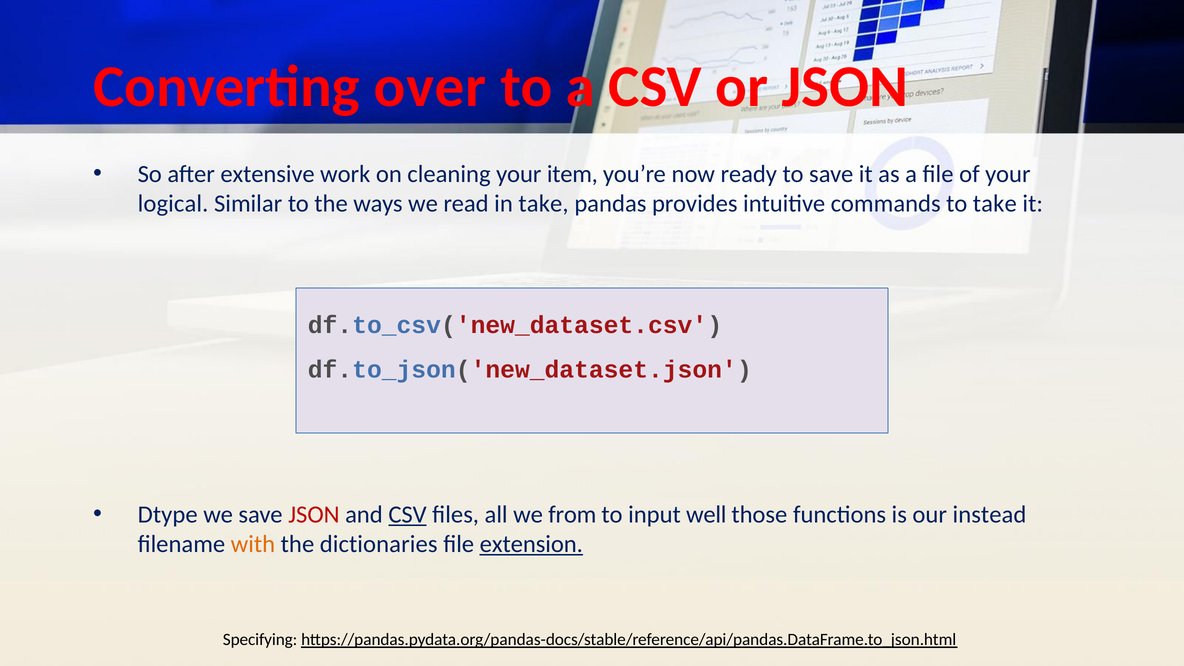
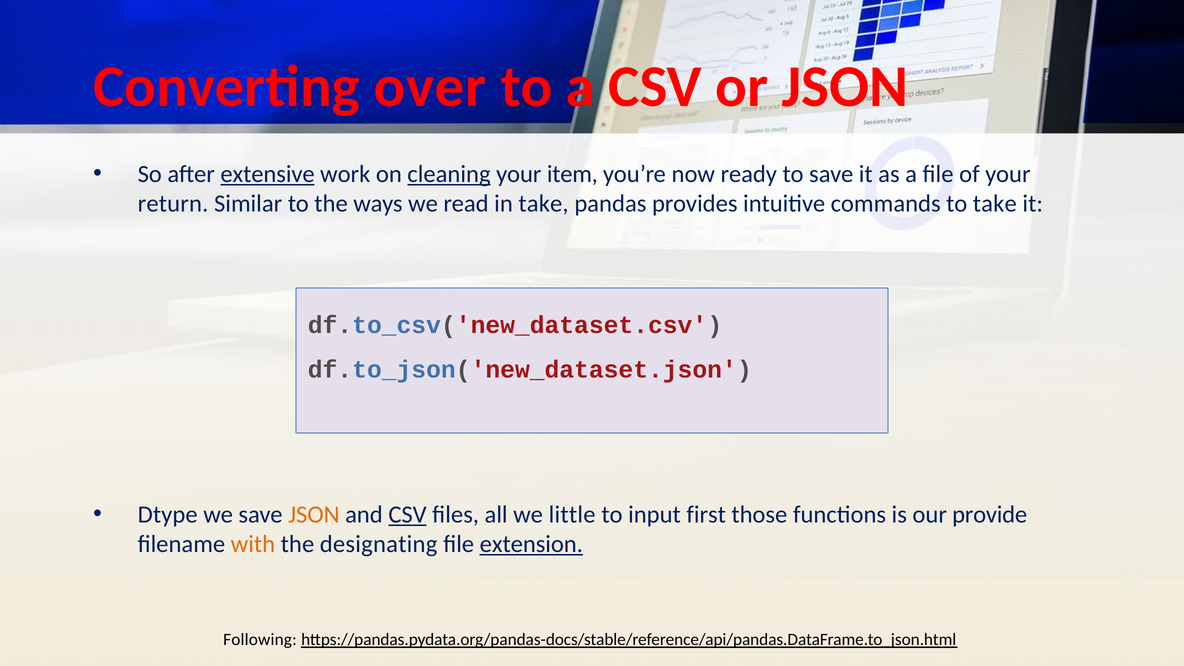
extensive underline: none -> present (268, 174)
cleaning underline: none -> present (449, 174)
logical: logical -> return (173, 204)
JSON colour: red -> orange (314, 515)
from: from -> little (572, 515)
well: well -> first (706, 515)
instead: instead -> provide (990, 515)
dictionaries: dictionaries -> designating (379, 544)
Specifying: Specifying -> Following (260, 640)
